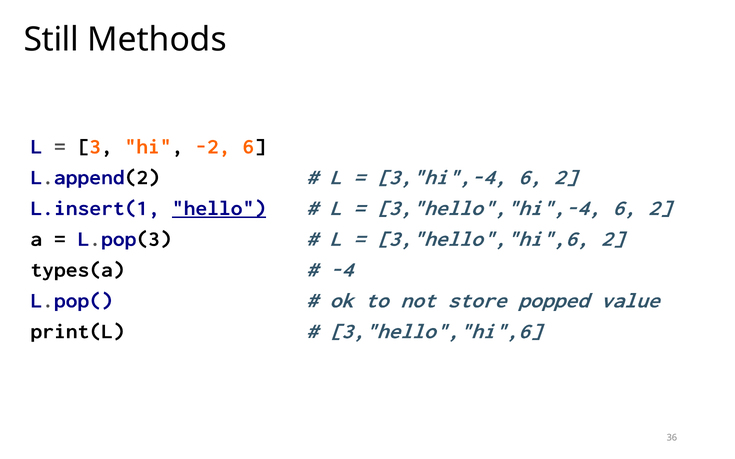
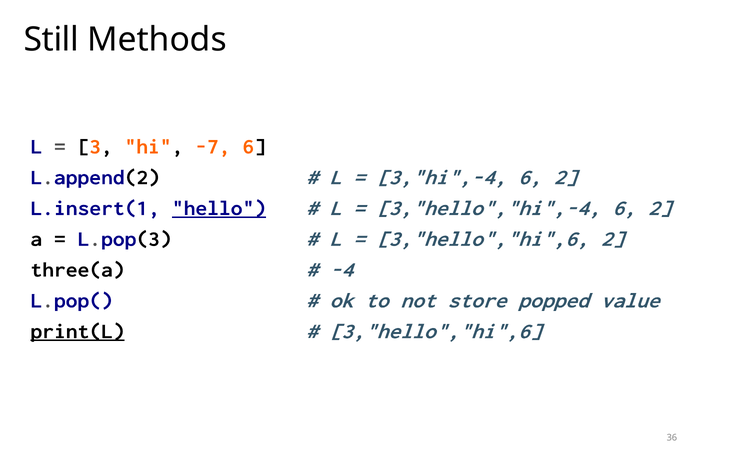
-2: -2 -> -7 (213, 146)
types(a: types(a -> three(a (78, 270)
print(L underline: none -> present (78, 331)
